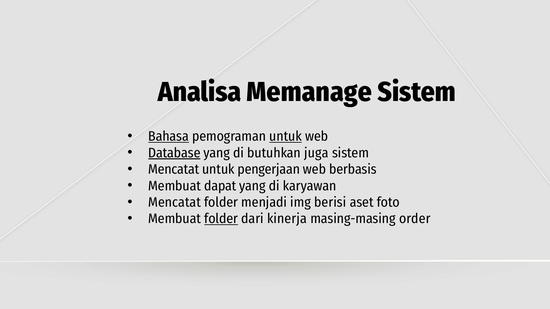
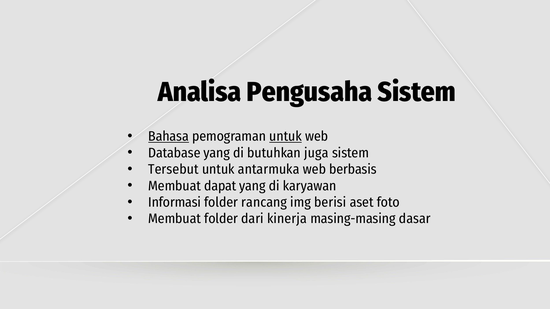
Memanage: Memanage -> Pengusaha (309, 92)
Database underline: present -> none (174, 153)
Mencatat: Mencatat -> Tersebut (174, 170)
pengerjaan: pengerjaan -> antarmuka (269, 170)
Mencatat: Mencatat -> Informasi (175, 203)
menjadi: menjadi -> rancang (264, 203)
folder underline: present -> none (221, 219)
order: order -> dasar (415, 219)
